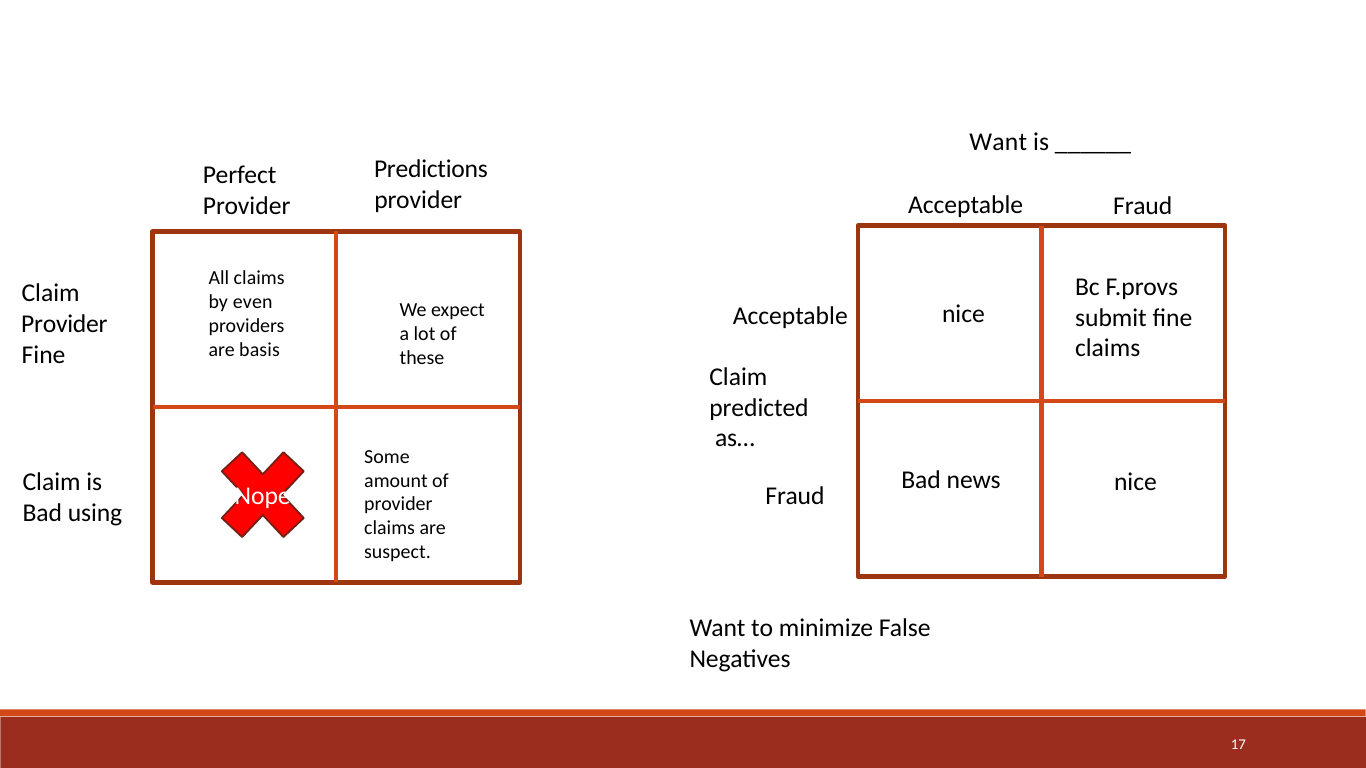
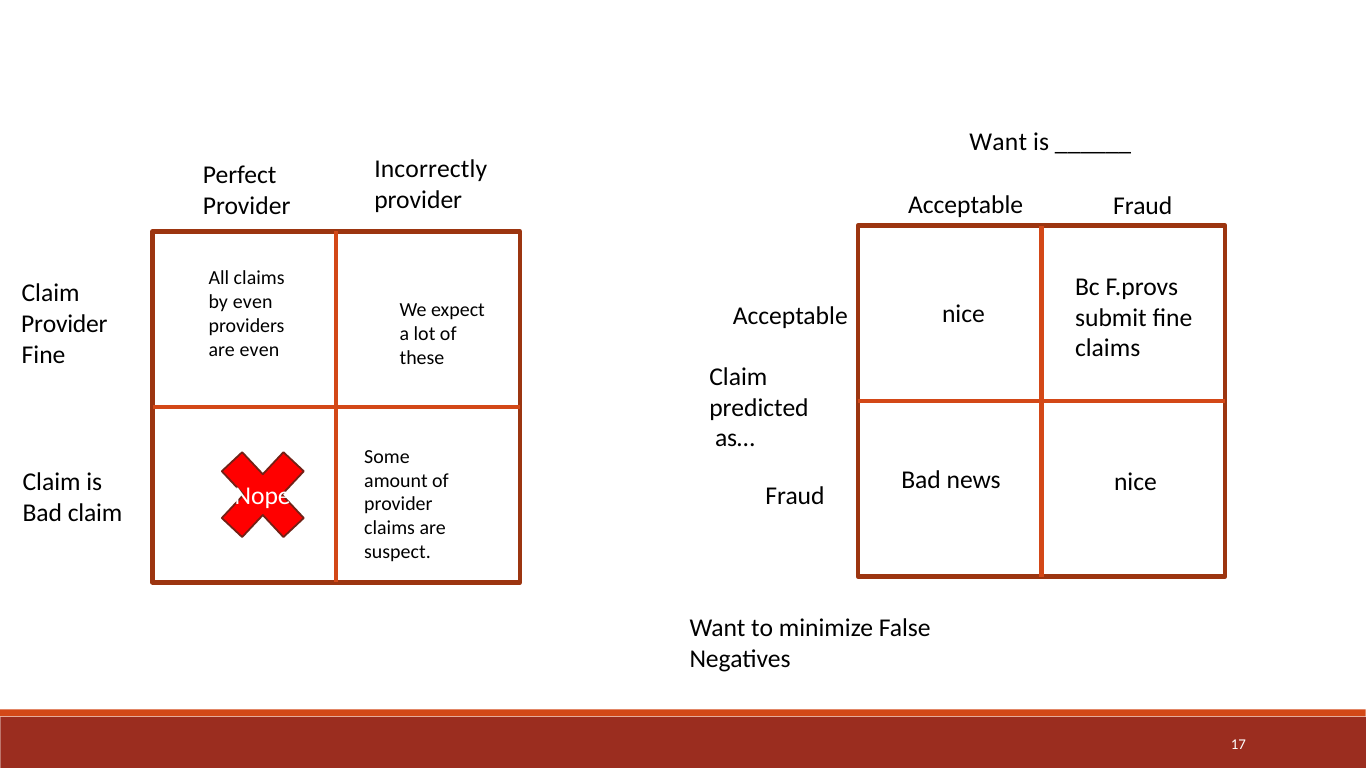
Predictions: Predictions -> Incorrectly (431, 170)
are basis: basis -> even (259, 350)
Bad using: using -> claim (95, 513)
